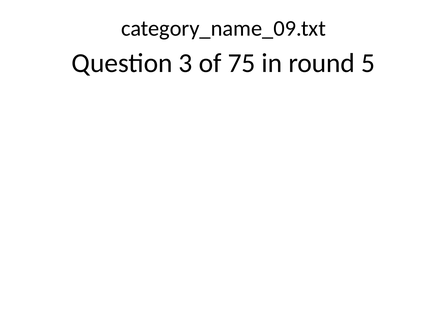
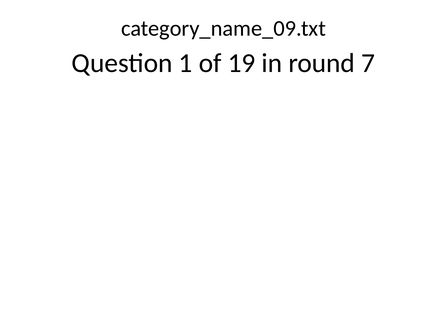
3: 3 -> 1 (186, 63)
75: 75 -> 19 (242, 63)
5: 5 -> 7 (368, 63)
